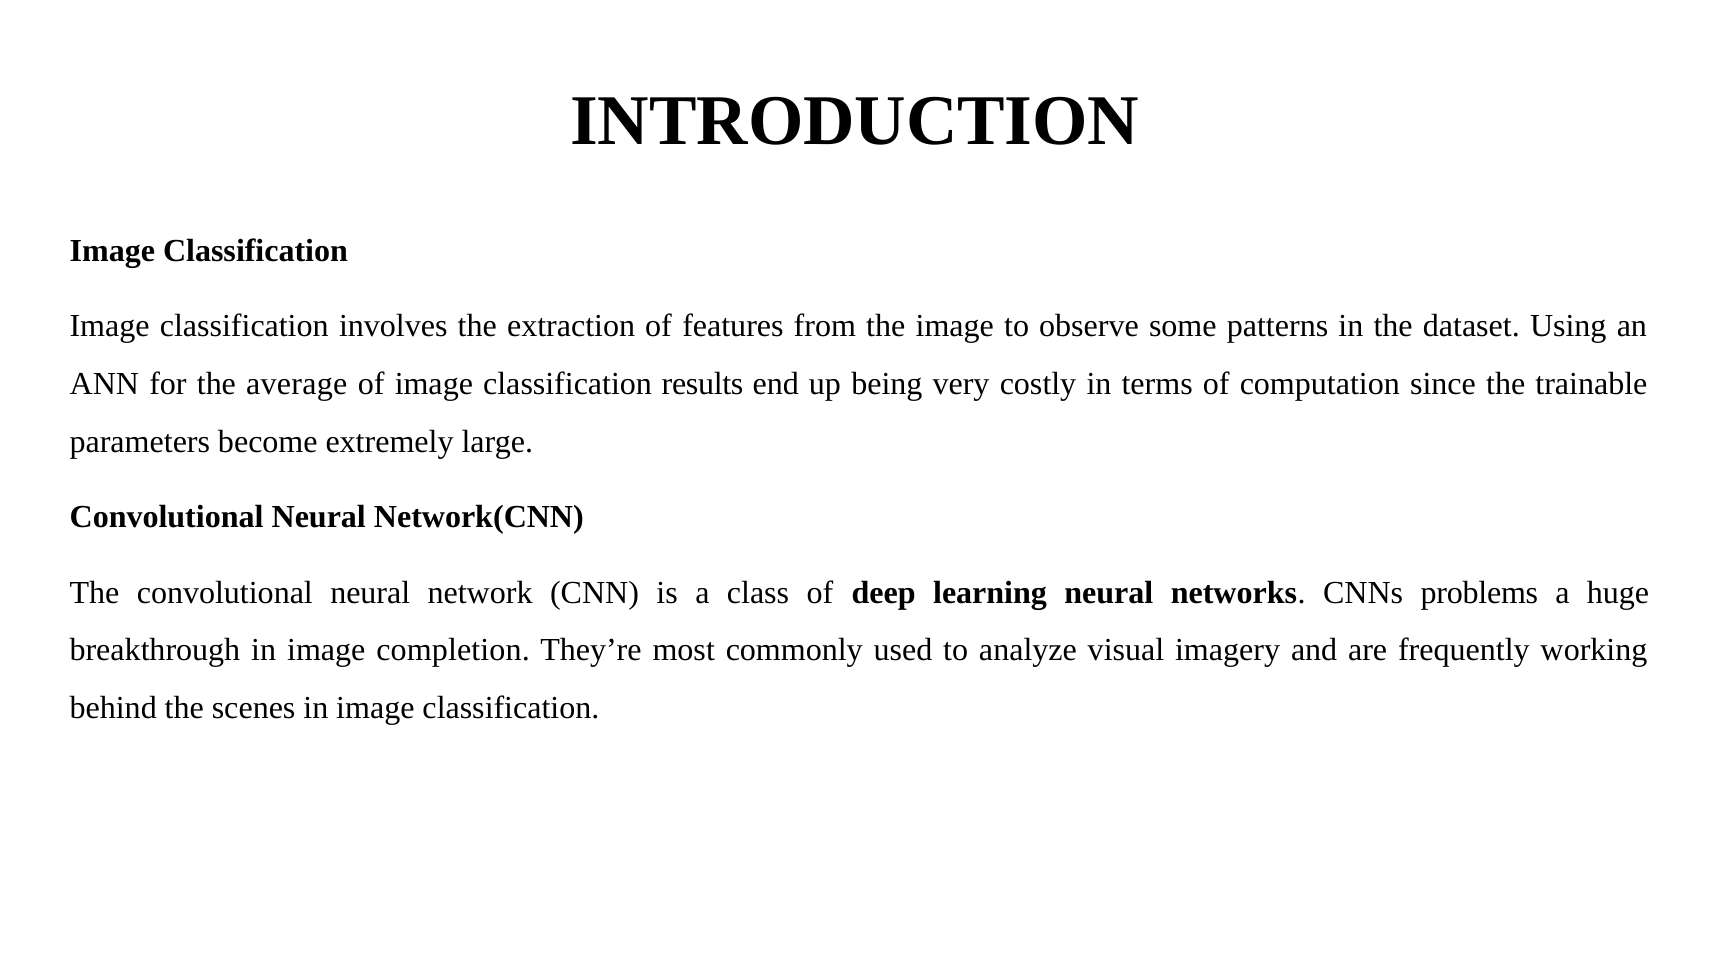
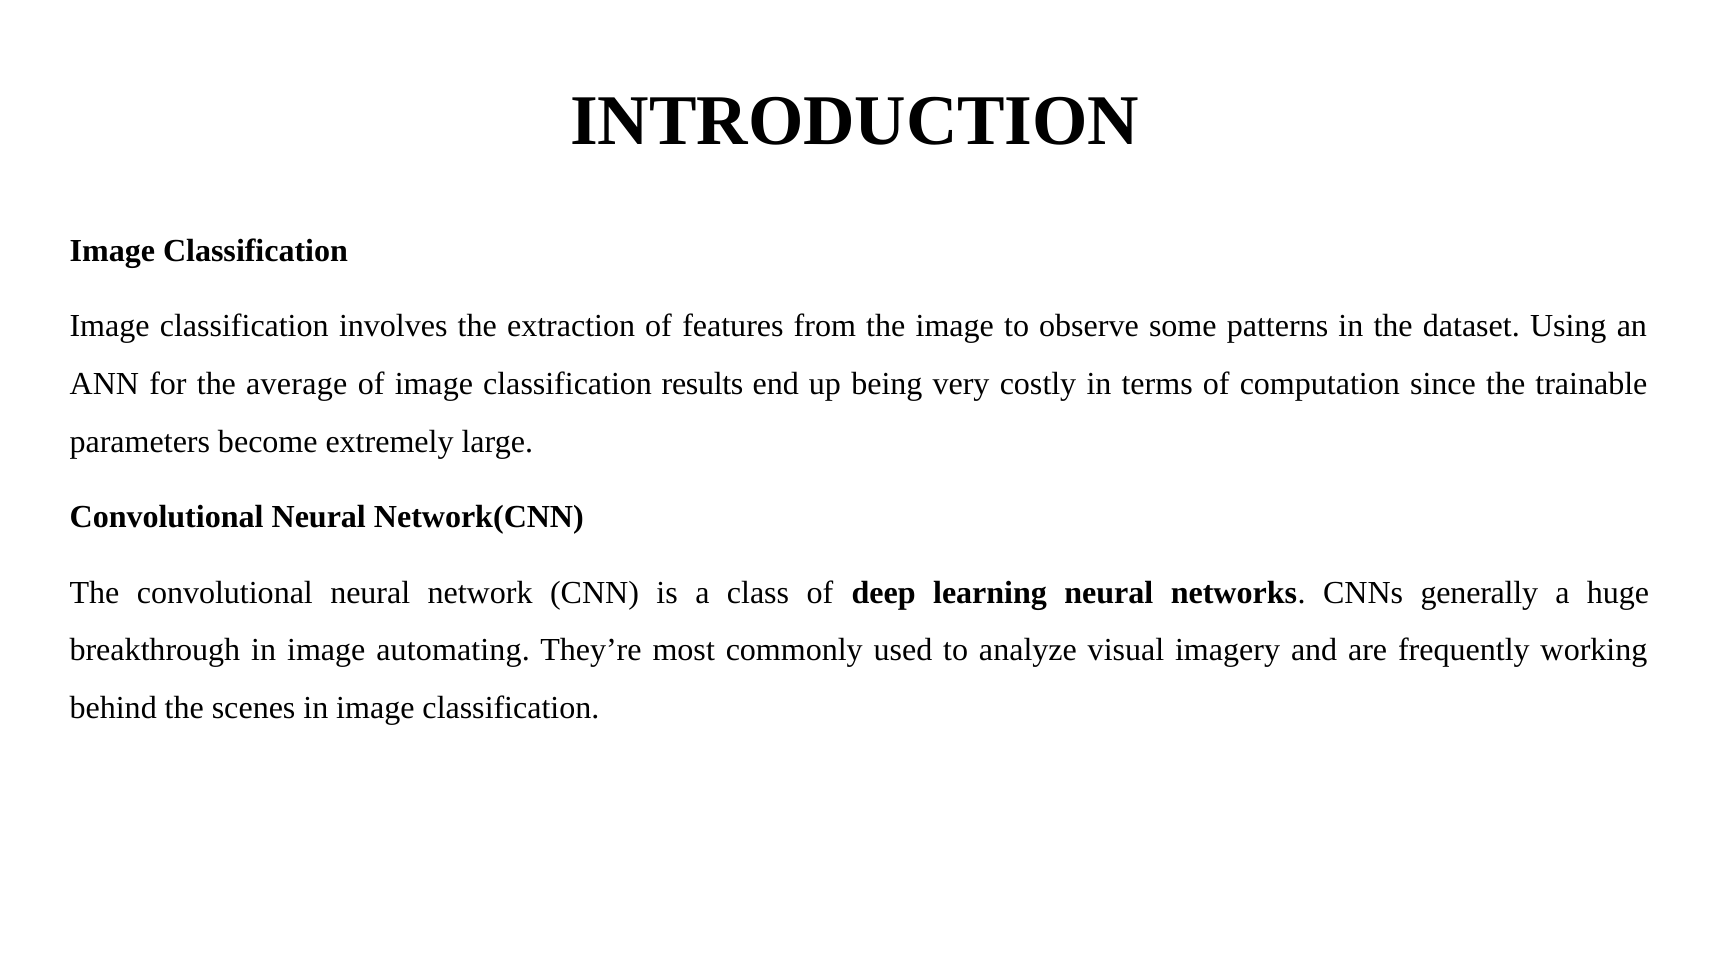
problems: problems -> generally (1479, 592)
completion: completion -> automating (453, 650)
